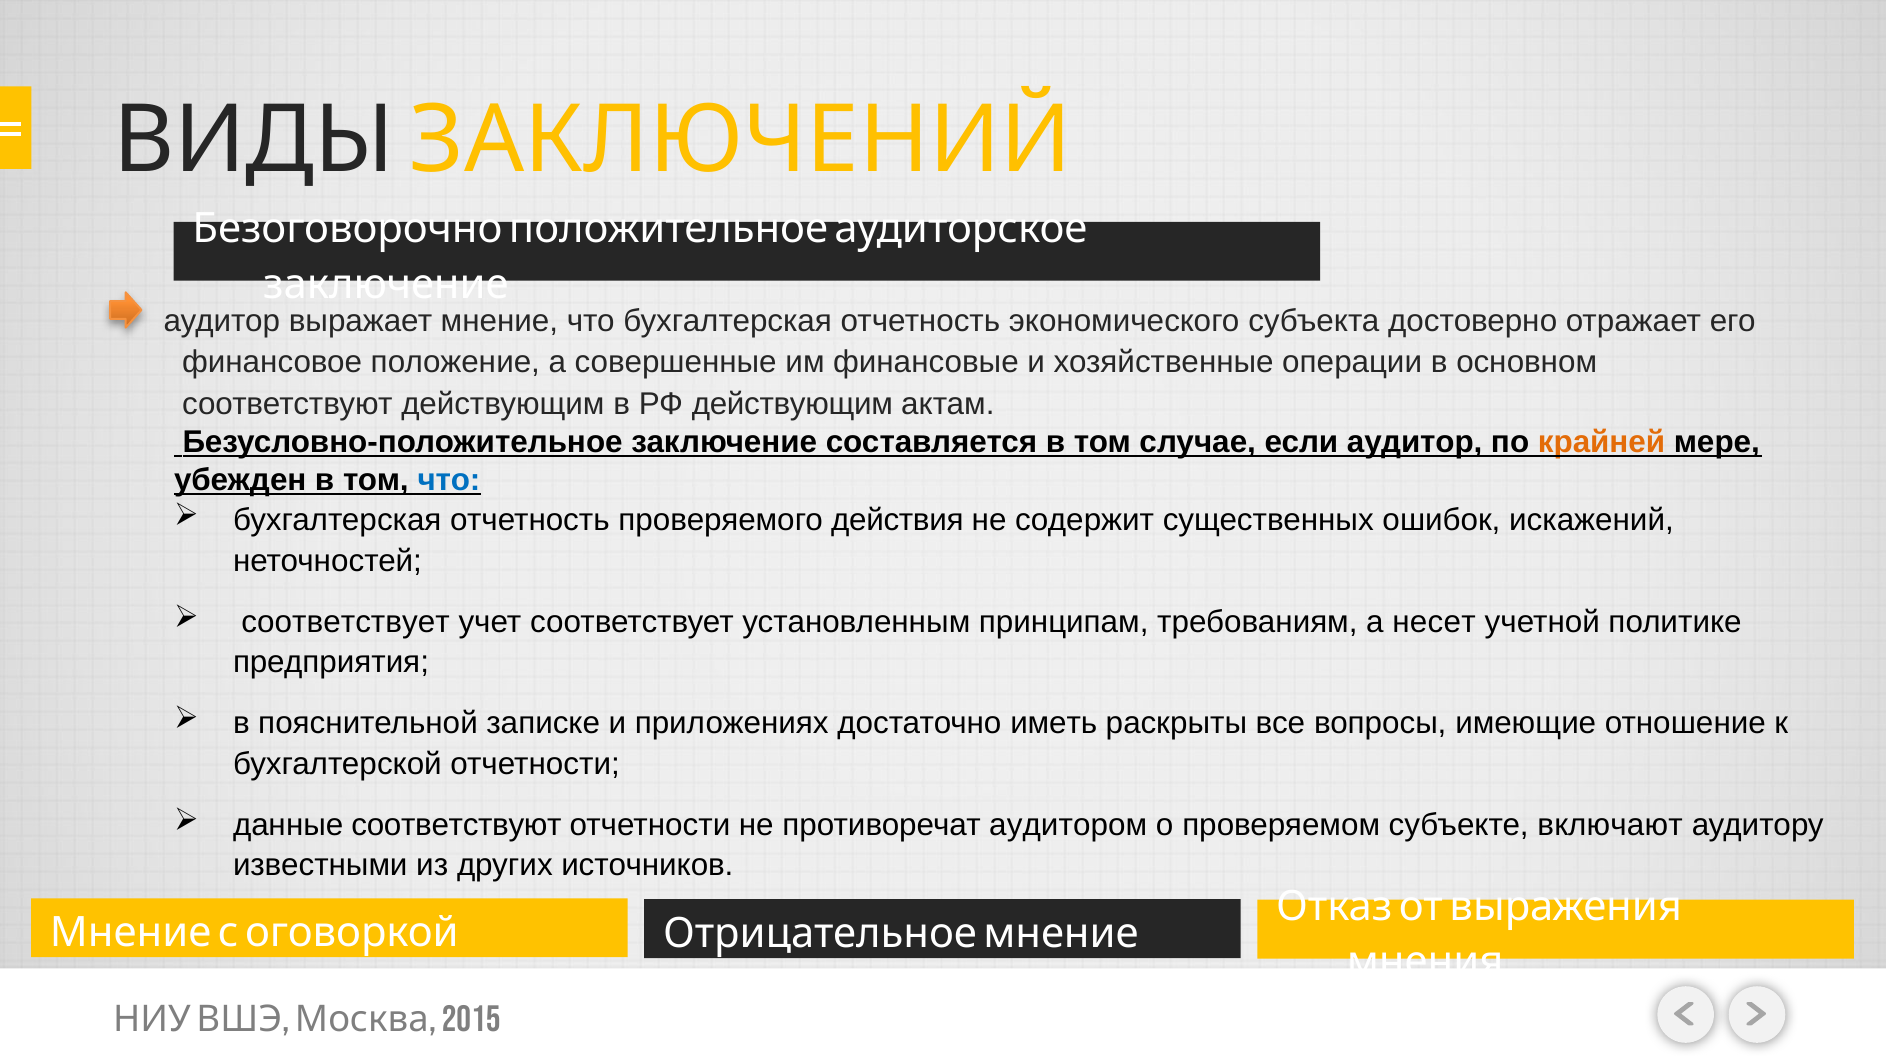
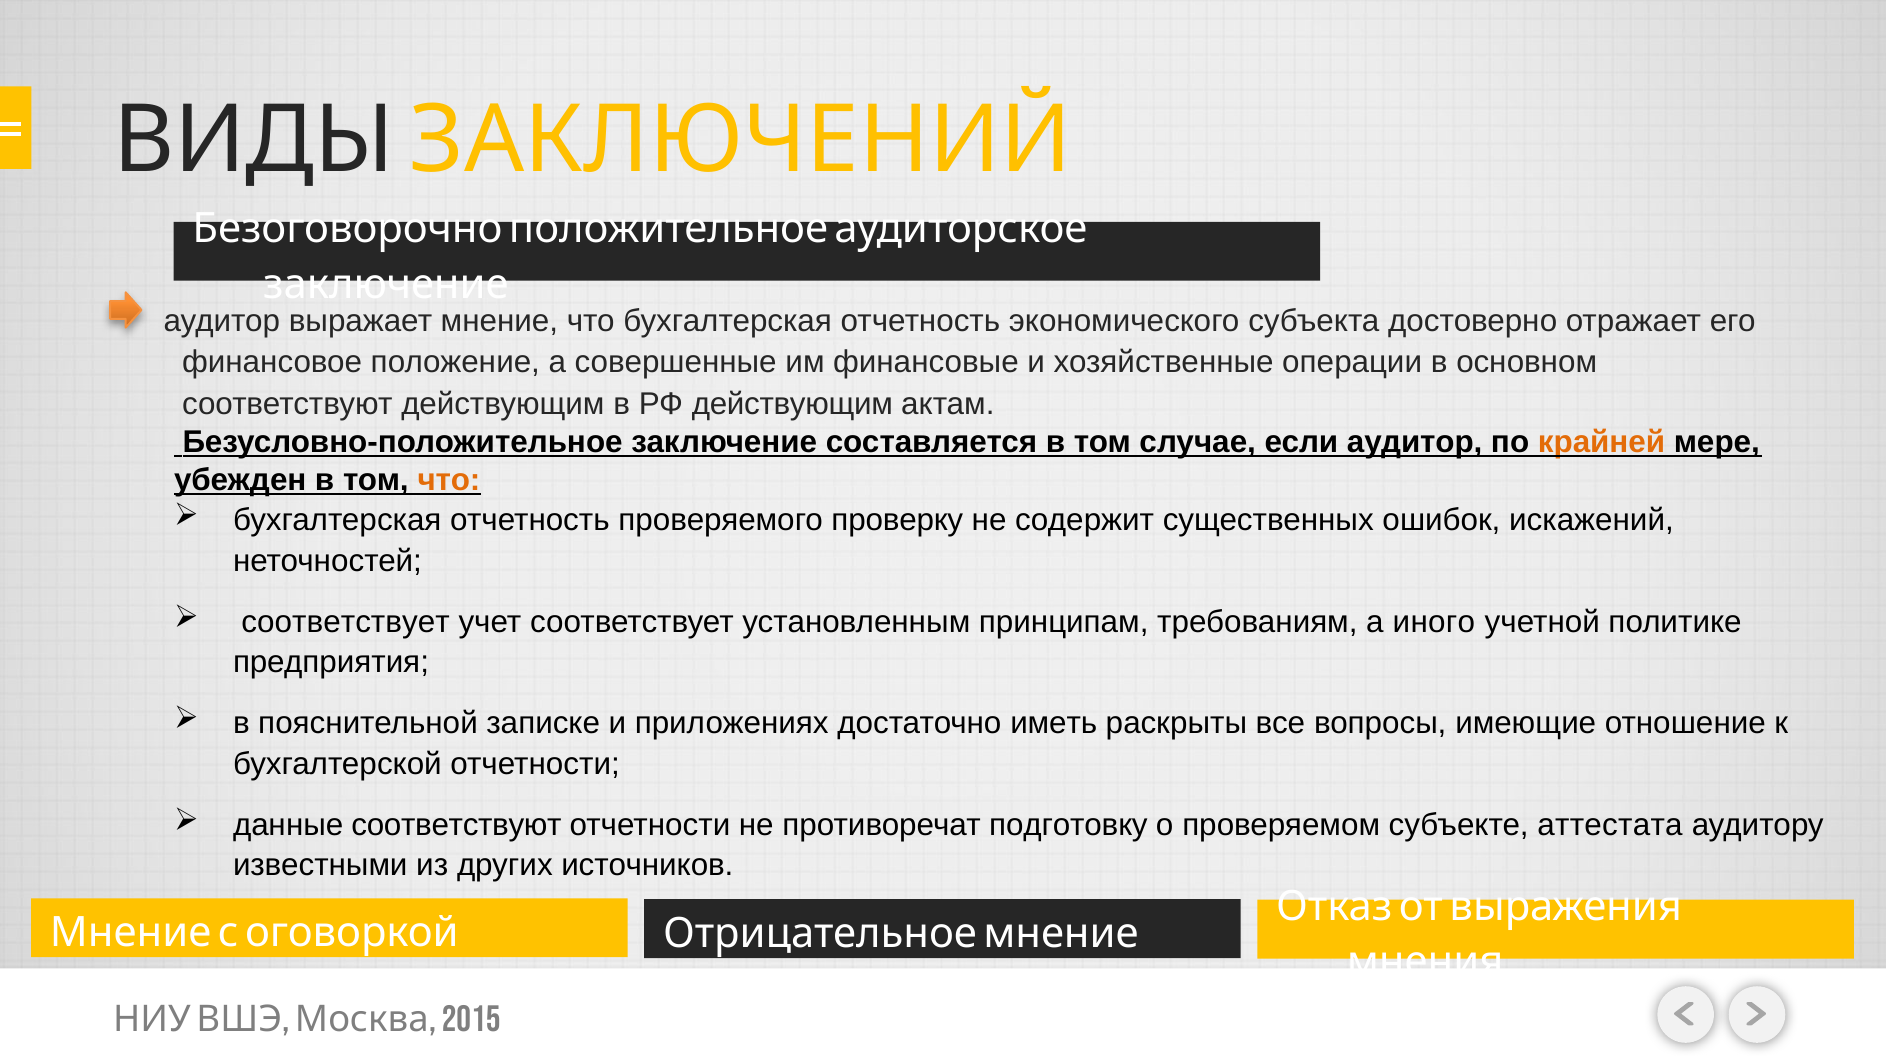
что colour: blue -> orange (449, 480)
действия: действия -> проверку (897, 520)
несет: несет -> иного (1434, 622)
аудитором: аудитором -> подготовку (1068, 825)
включают: включают -> аттестата (1610, 825)
